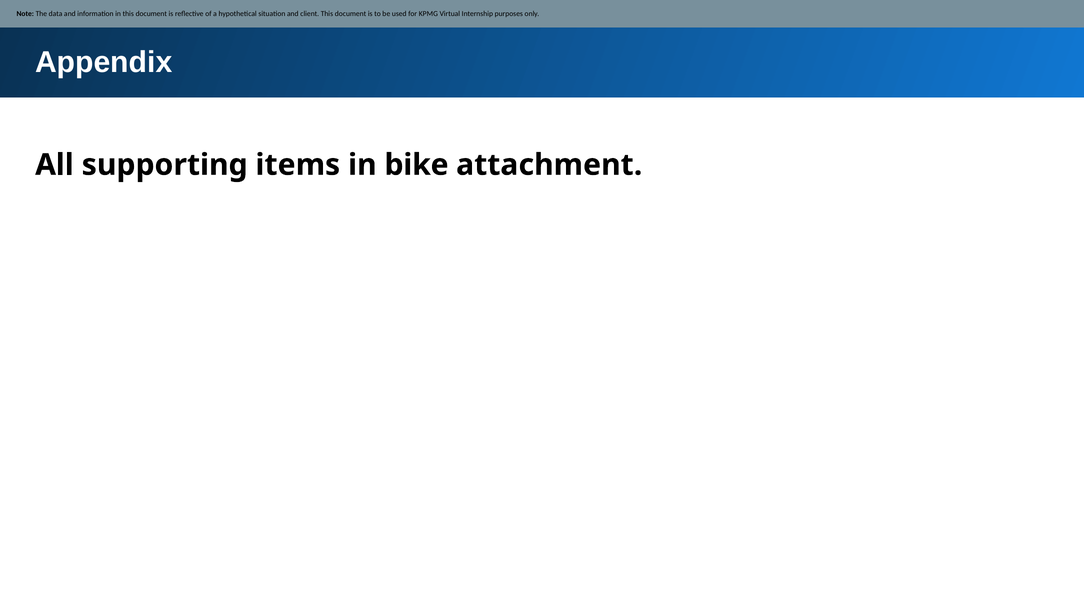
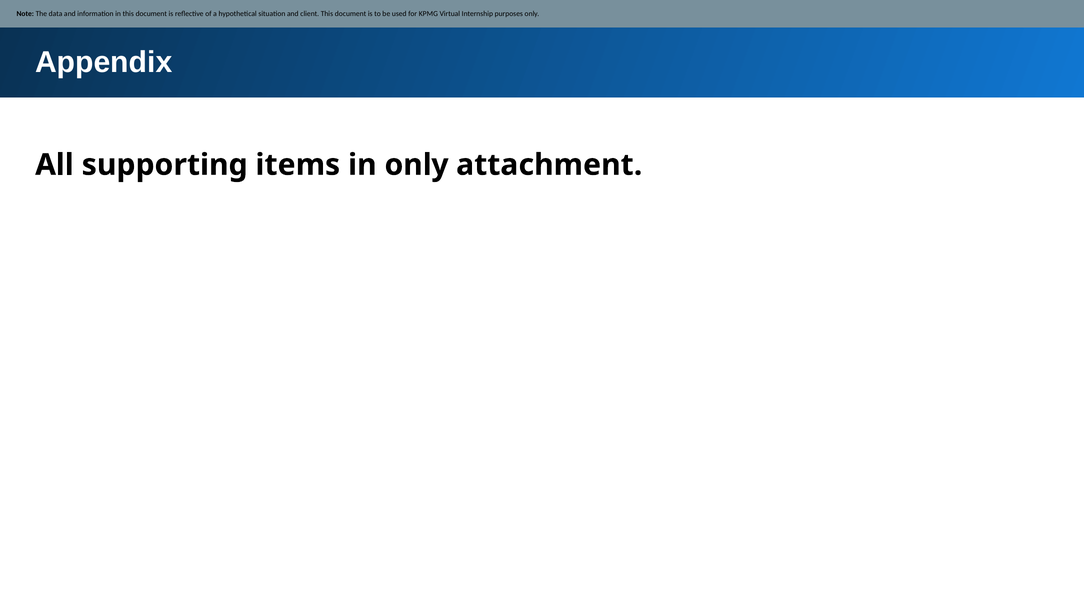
in bike: bike -> only (417, 165)
